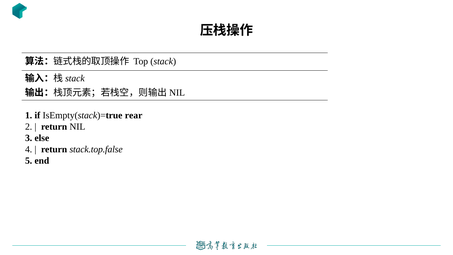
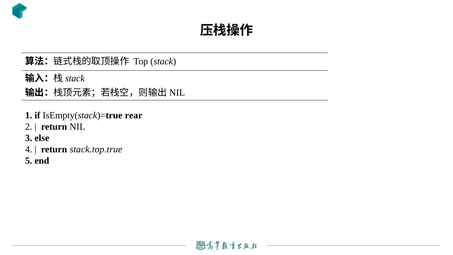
stack.top.false: stack.top.false -> stack.top.true (96, 149)
